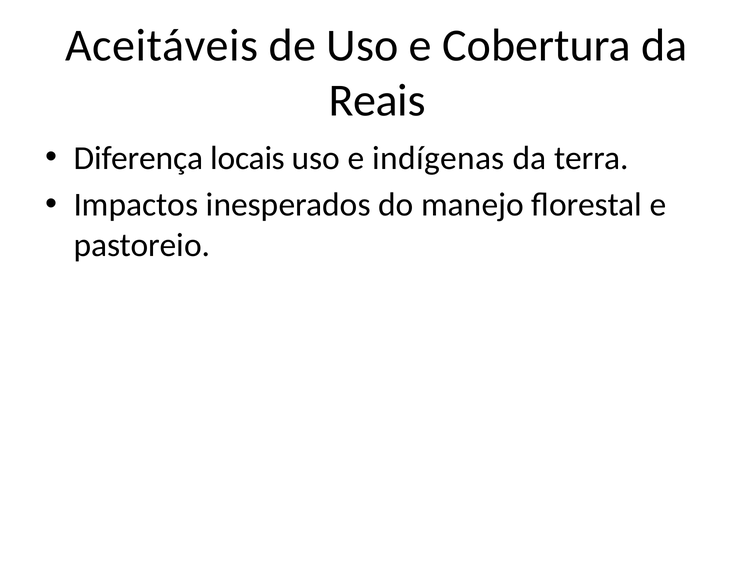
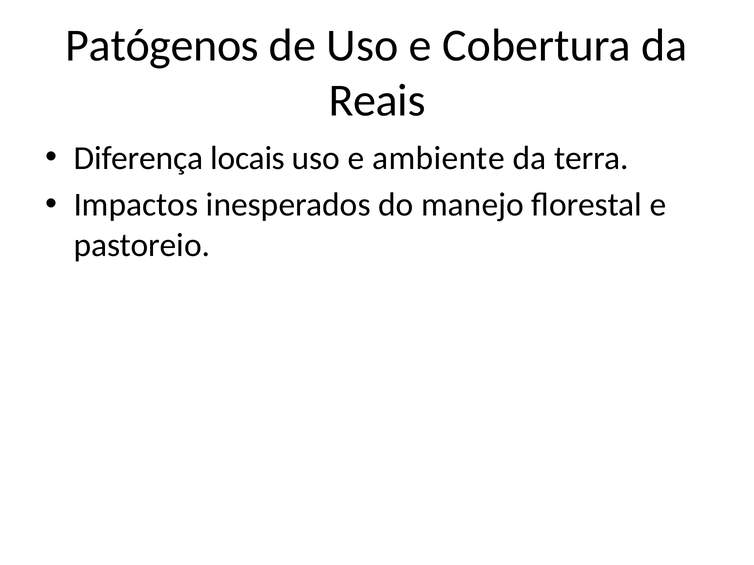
Aceitáveis: Aceitáveis -> Patógenos (162, 45)
indígenas: indígenas -> ambiente (438, 158)
